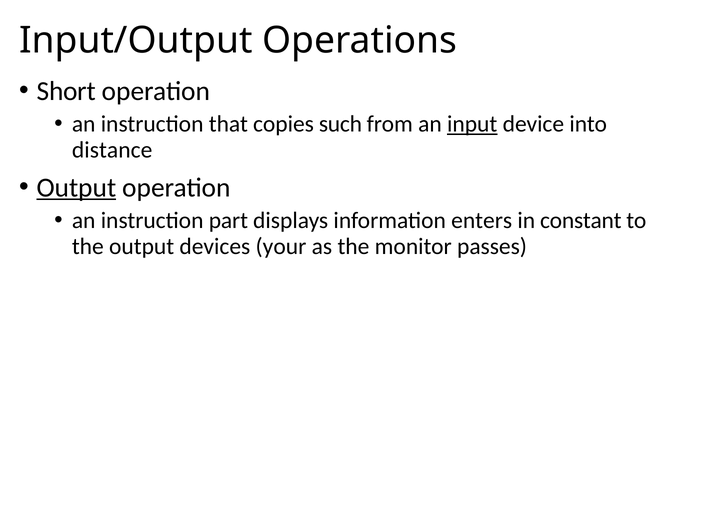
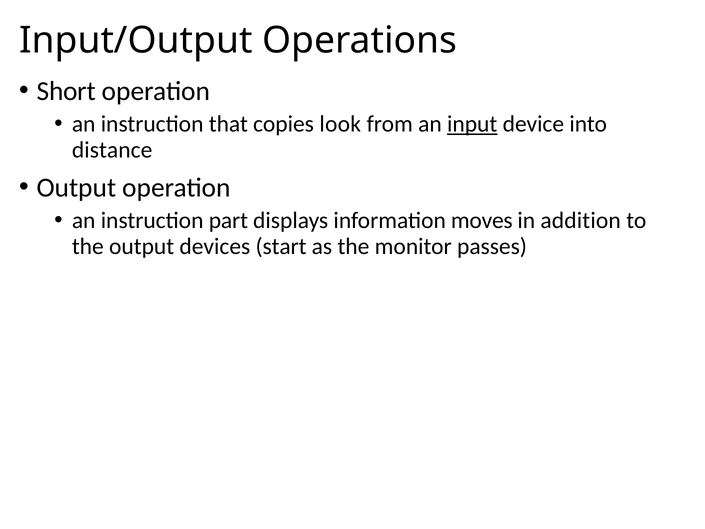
such: such -> look (340, 124)
Output underline: present -> none (76, 188)
enters: enters -> moves (482, 220)
constant: constant -> addition (581, 220)
your: your -> start (281, 246)
